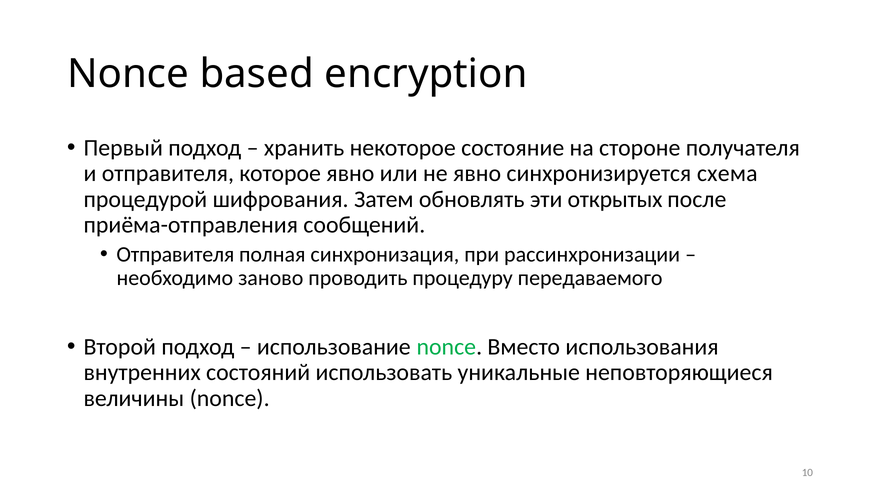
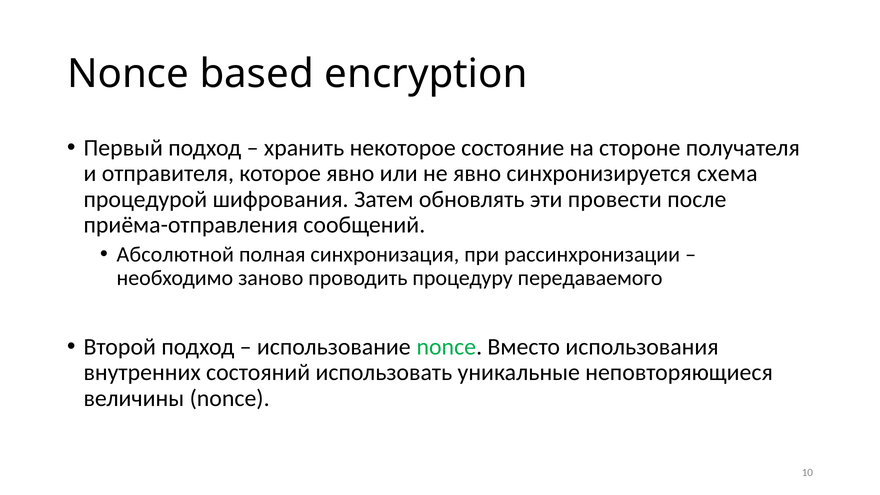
открытых: открытых -> провести (615, 199)
Отправителя: Отправителя -> Абсолютной (175, 254)
